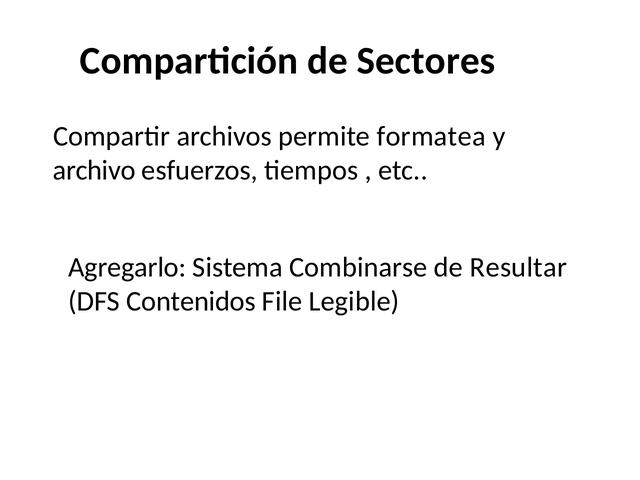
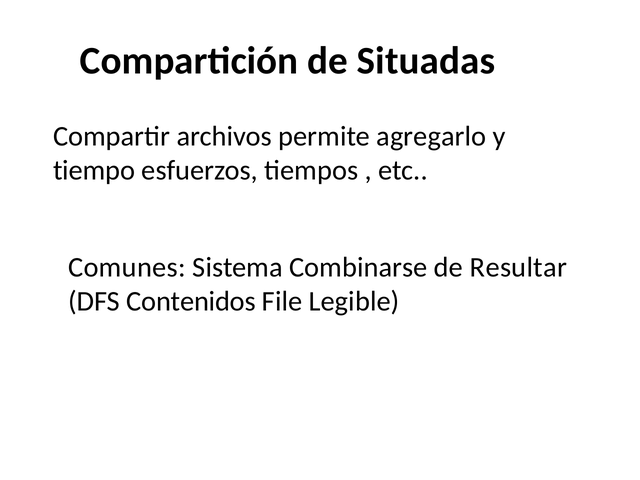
Sectores: Sectores -> Situadas (426, 61)
formatea: formatea -> agregarlo (431, 136)
archivo: archivo -> tiempo (94, 170)
Agregarlo: Agregarlo -> Comunes (127, 267)
